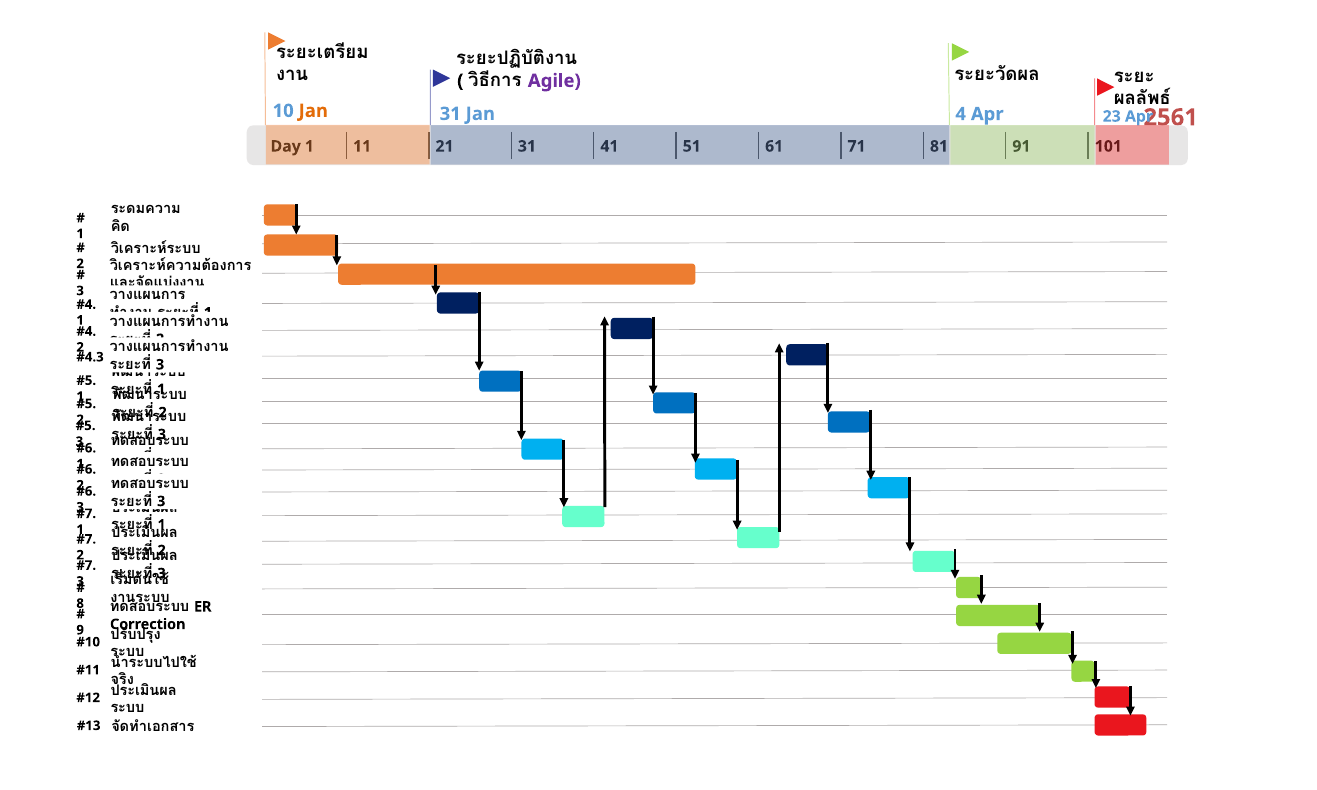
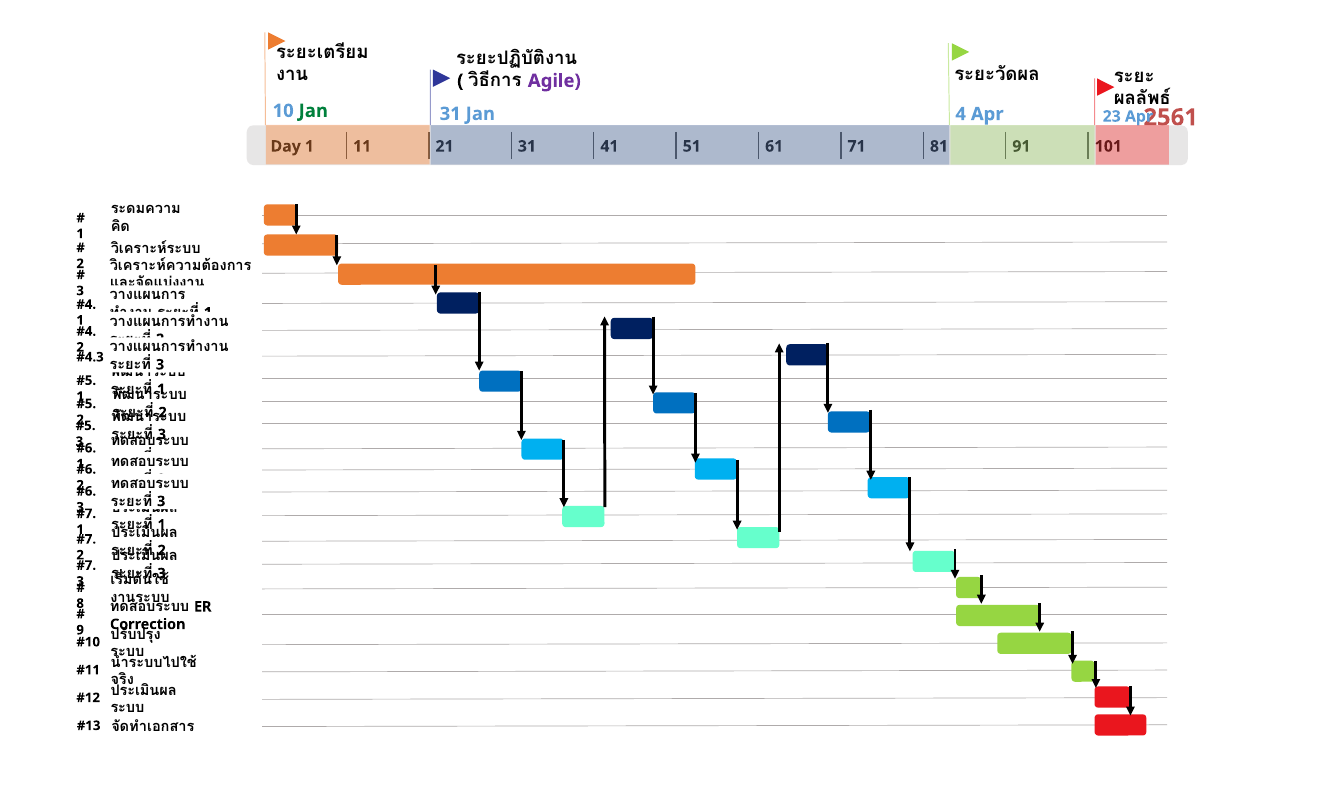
Jan colour: orange -> green (313, 111)
